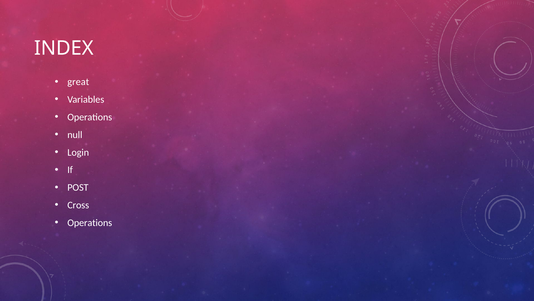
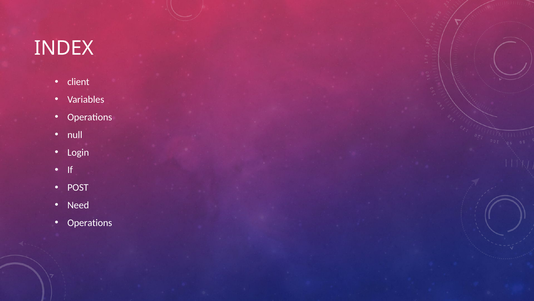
great: great -> client (78, 82)
Cross: Cross -> Need (78, 205)
